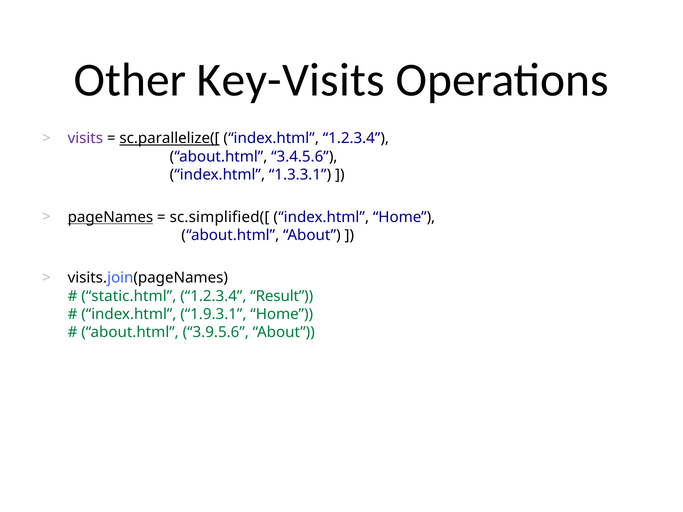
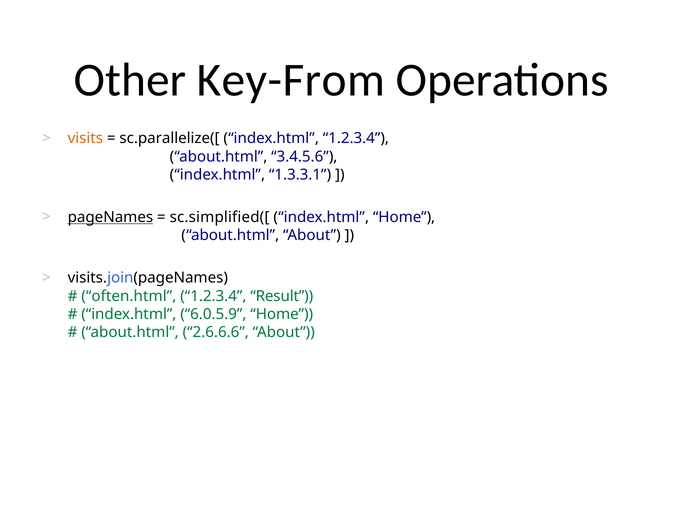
Key-Visits: Key-Visits -> Key-From (291, 80)
visits colour: purple -> orange (85, 138)
sc.parallelize([ underline: present -> none (170, 138)
static.html: static.html -> often.html (129, 296)
1.9.3.1: 1.9.3.1 -> 6.0.5.9 (213, 314)
3.9.5.6: 3.9.5.6 -> 2.6.6.6 (216, 333)
